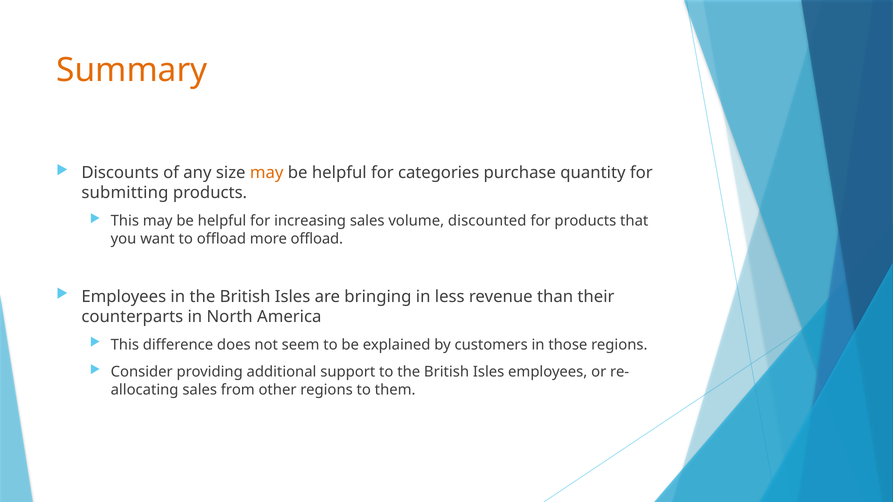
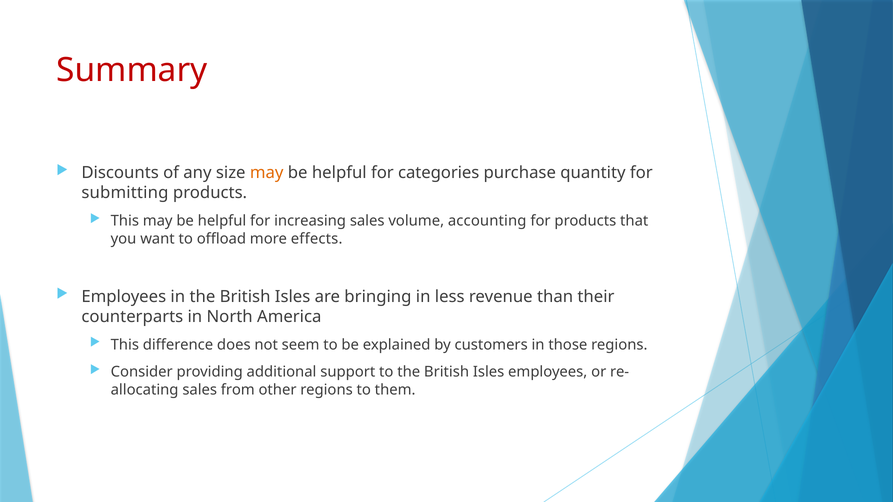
Summary colour: orange -> red (132, 70)
discounted: discounted -> accounting (487, 221)
more offload: offload -> effects (317, 239)
